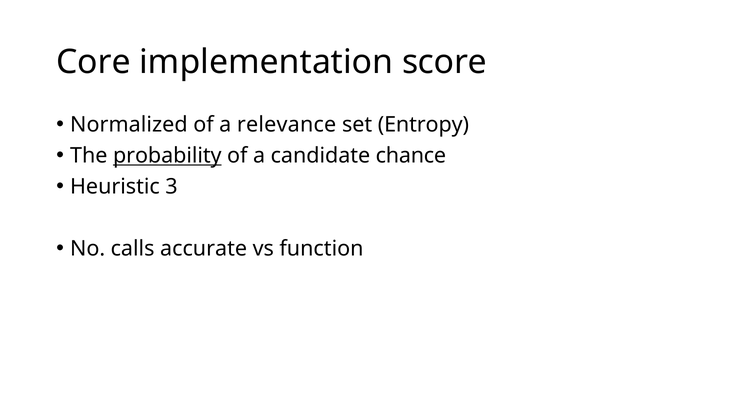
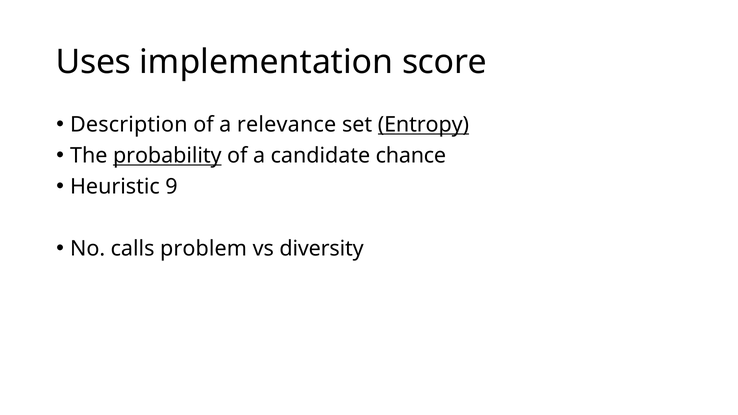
Core: Core -> Uses (94, 62)
Normalized: Normalized -> Description (129, 125)
Entropy underline: none -> present (423, 125)
3: 3 -> 9 (171, 187)
accurate: accurate -> problem (204, 249)
function: function -> diversity (322, 249)
